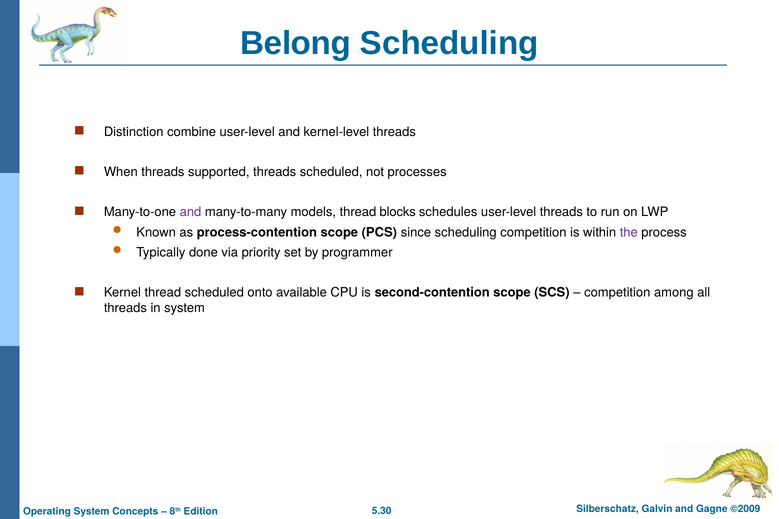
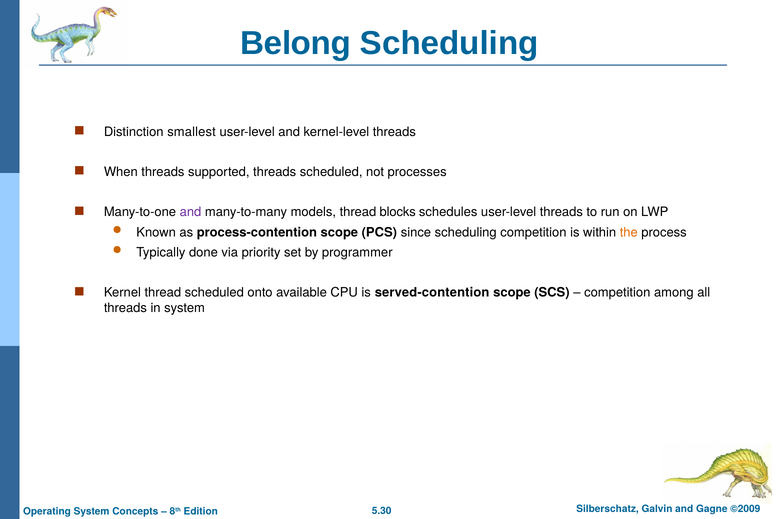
combine: combine -> smallest (192, 132)
the colour: purple -> orange (629, 232)
second-contention: second-contention -> served-contention (432, 293)
